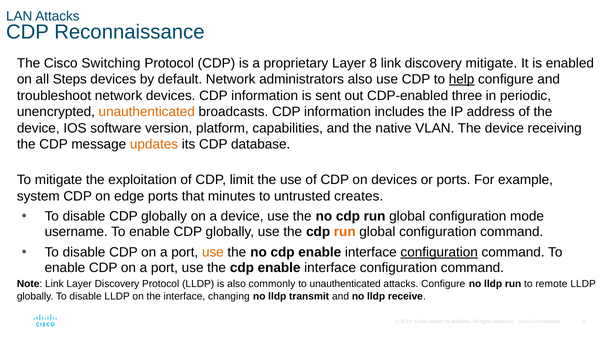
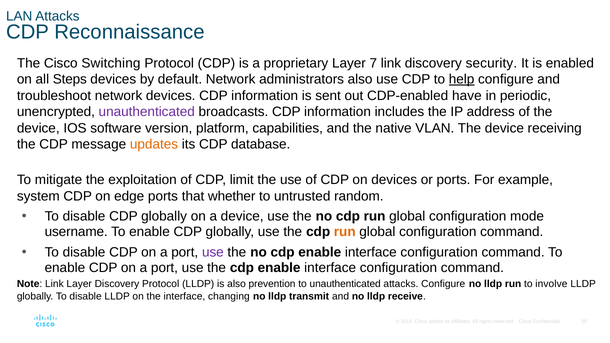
8: 8 -> 7 (373, 63)
discovery mitigate: mitigate -> security (491, 63)
three: three -> have (467, 96)
unauthenticated colour: orange -> purple (147, 112)
minutes: minutes -> whether (232, 196)
creates: creates -> random (359, 196)
use colour: orange -> purple (213, 252)
configuration underline: present -> none (439, 252)
commonly: commonly -> prevention (272, 284)
remote: remote -> involve (551, 284)
